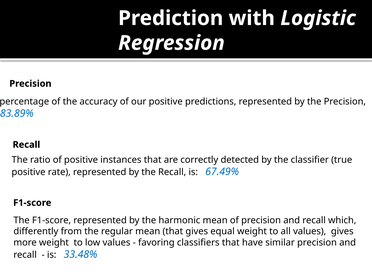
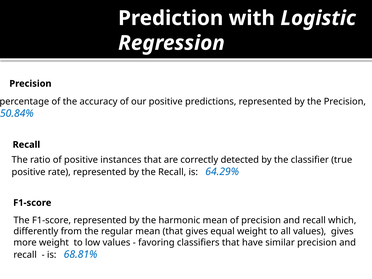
83.89%: 83.89% -> 50.84% (17, 113)
67.49%: 67.49% -> 64.29% (222, 172)
33.48%: 33.48% -> 68.81% (81, 254)
